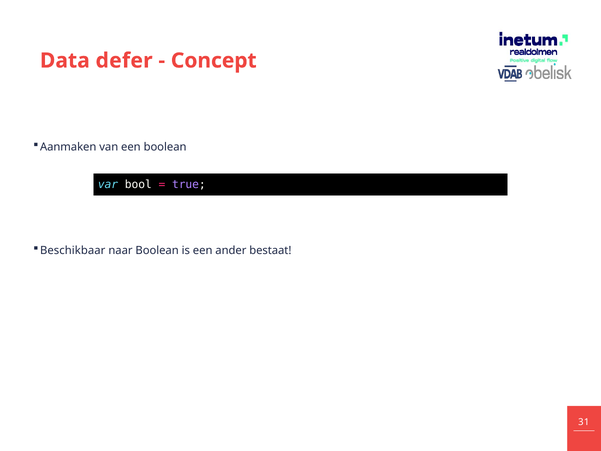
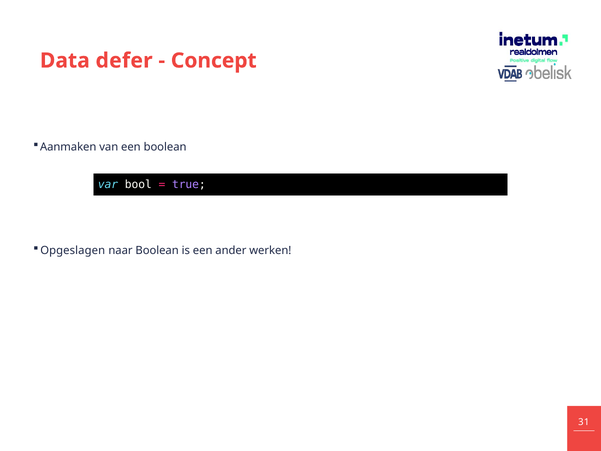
Beschikbaar: Beschikbaar -> Opgeslagen (73, 250)
bestaat: bestaat -> werken (270, 250)
